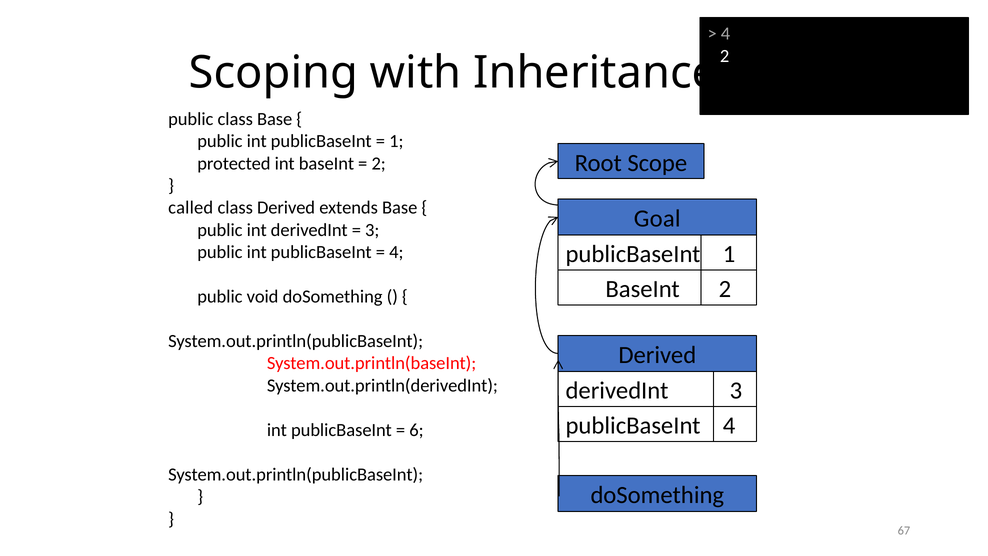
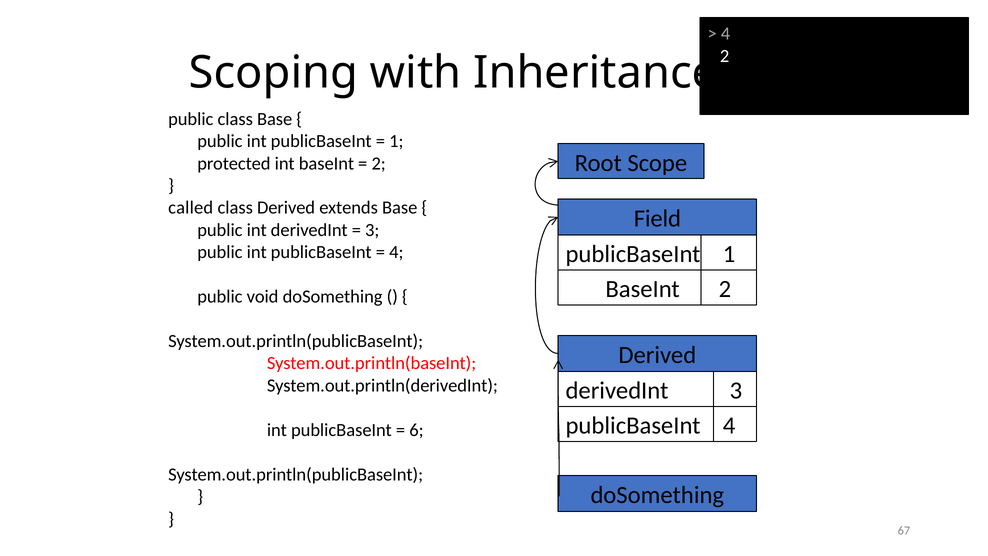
Goal: Goal -> Field (657, 219)
